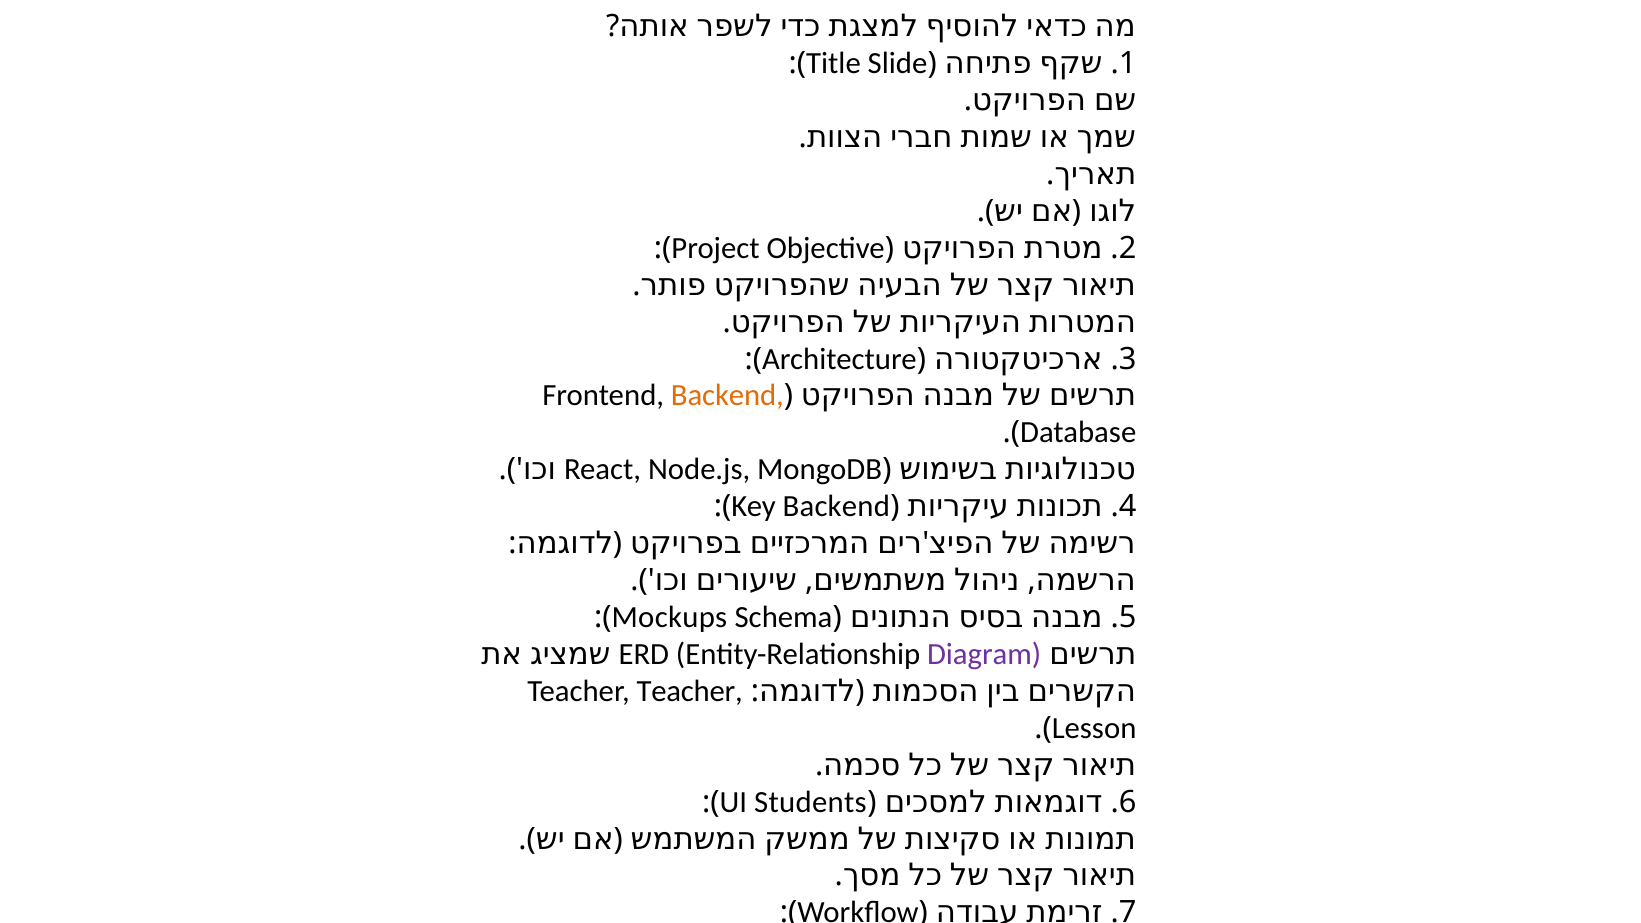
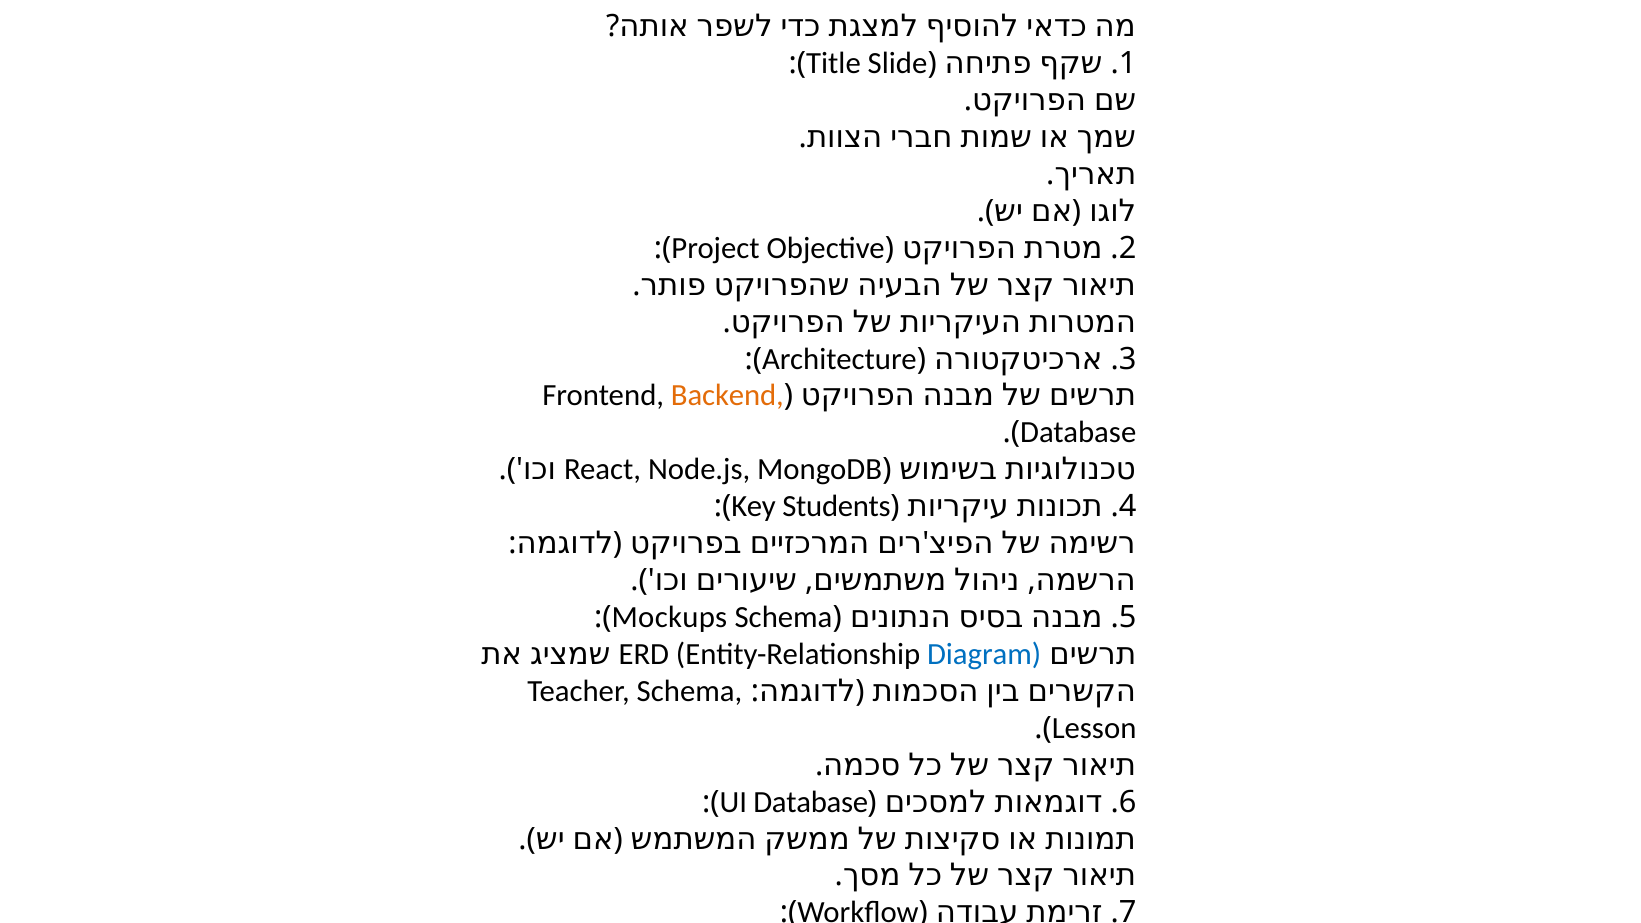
Key Backend: Backend -> Students (837, 507)
Diagram colour: purple -> blue (984, 654)
Teacher Teacher: Teacher -> Schema (690, 691)
UI Students: Students -> Database (811, 802)
